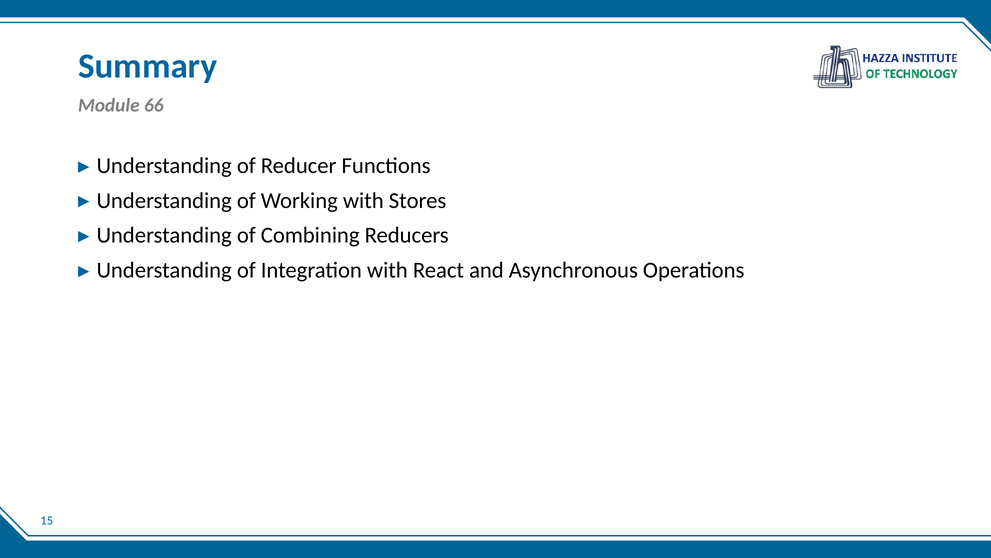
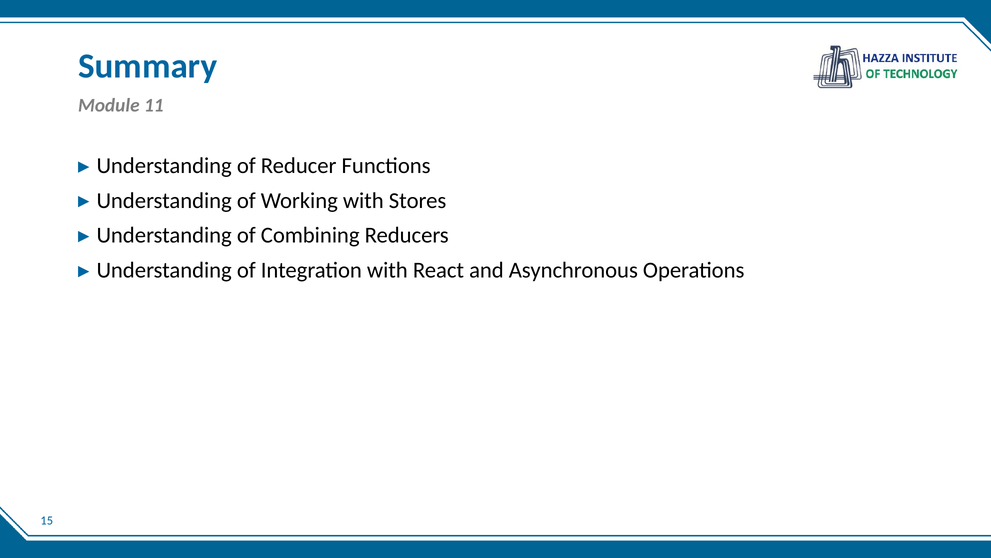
66: 66 -> 11 (154, 105)
